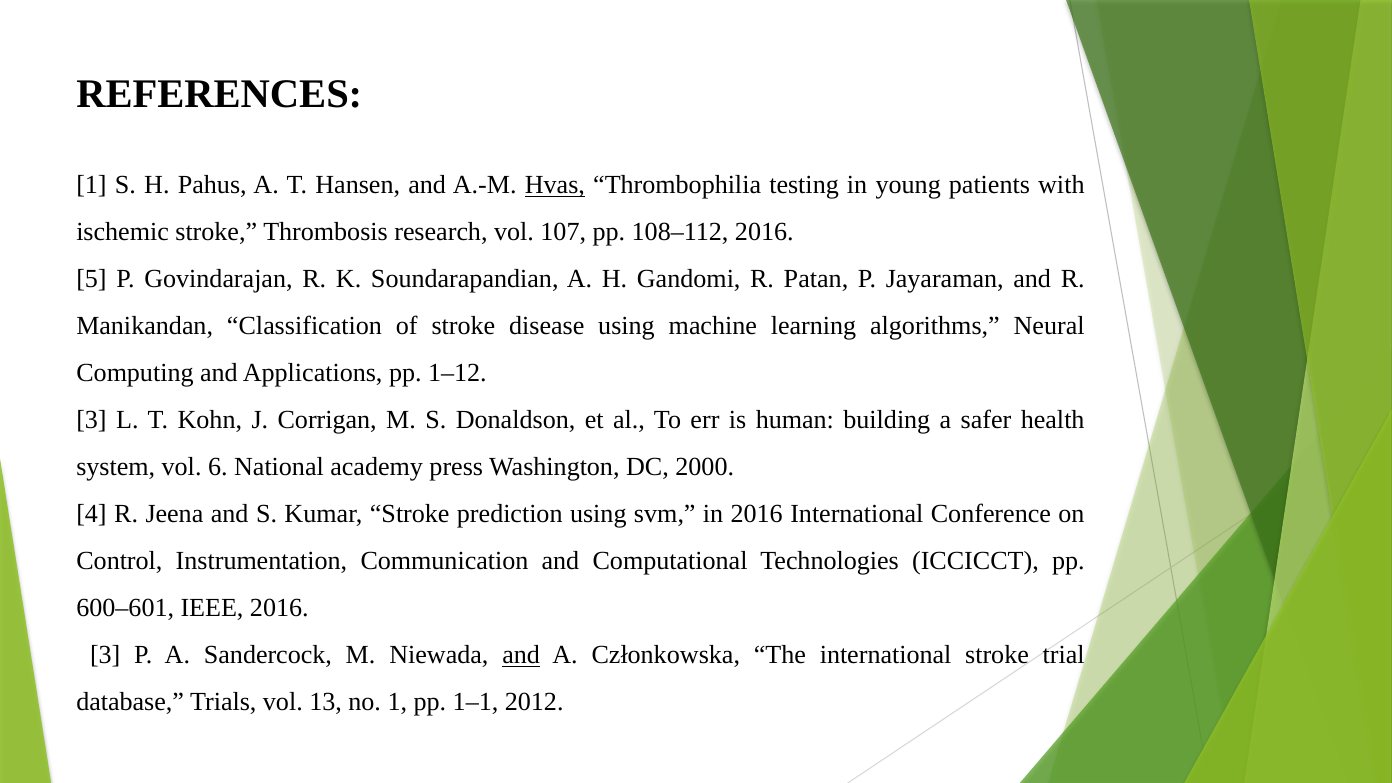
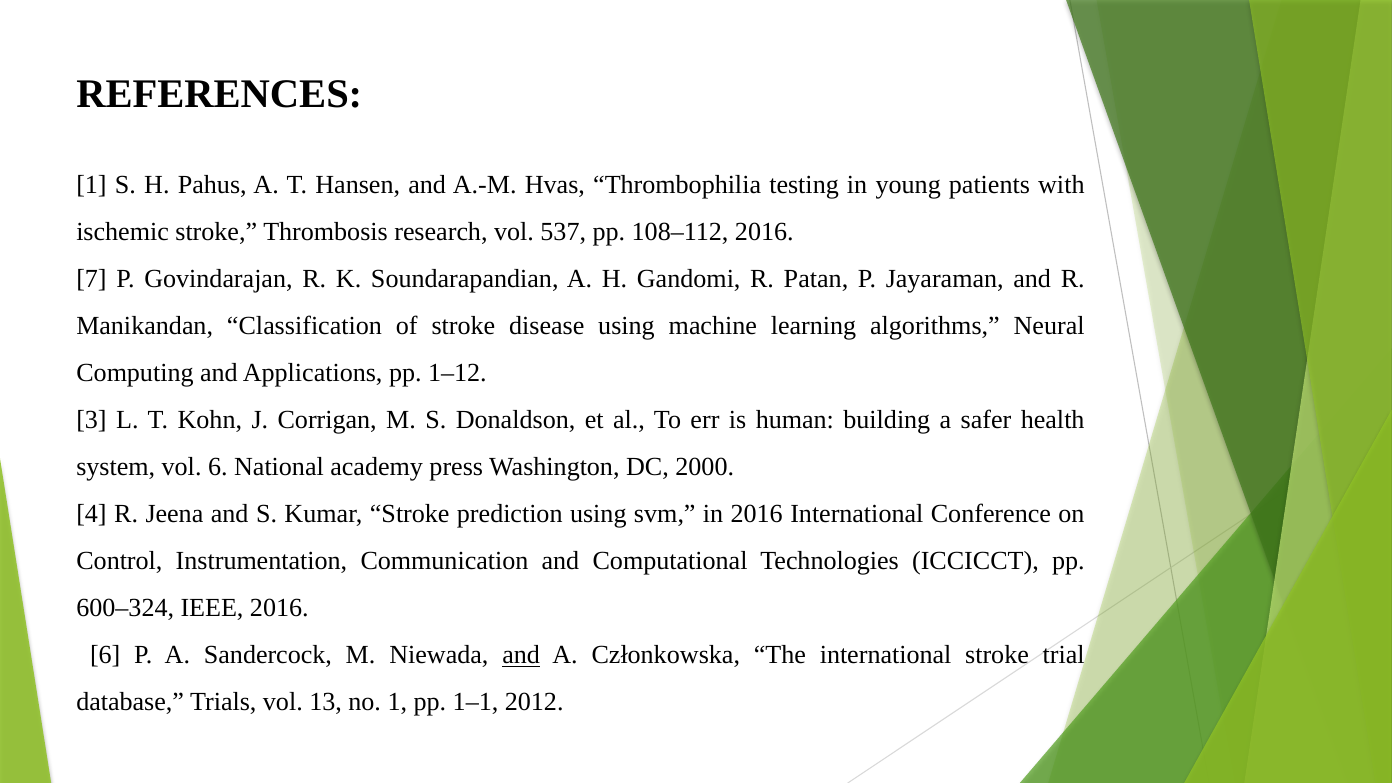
Hvas underline: present -> none (555, 185)
107: 107 -> 537 (563, 232)
5: 5 -> 7 (91, 279)
600–601: 600–601 -> 600–324 (125, 608)
3: 3 -> 6 (105, 655)
